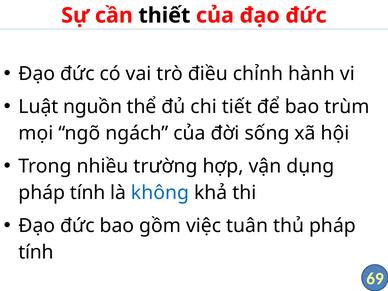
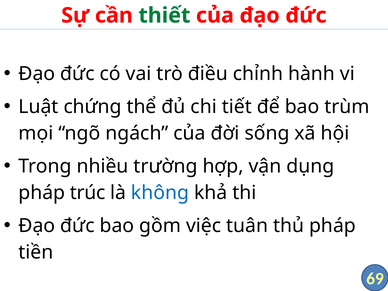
thiết colour: black -> green (164, 15)
nguồn: nguồn -> chứng (93, 107)
tính: tính -> trúc (88, 193)
tính: tính -> tiền (36, 252)
